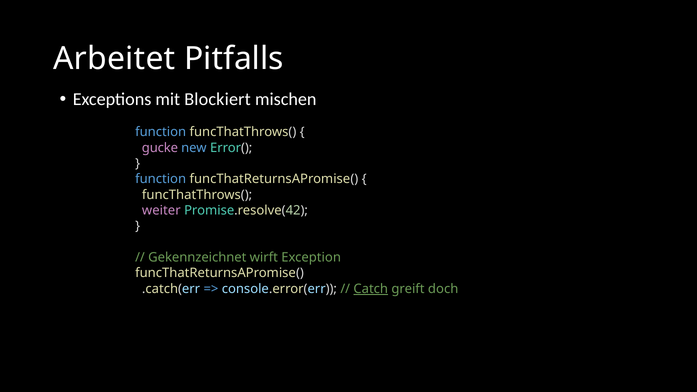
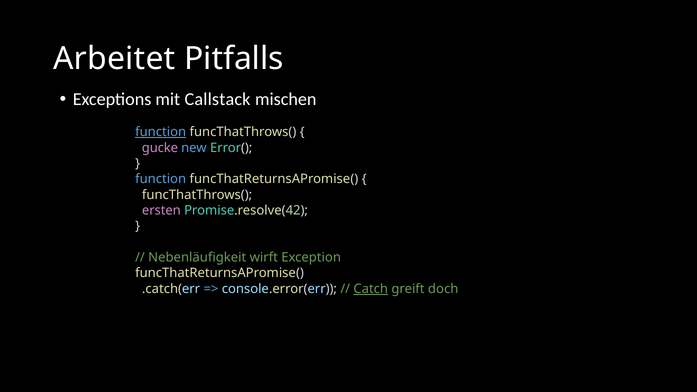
Blockiert: Blockiert -> Callstack (218, 99)
function underline: none -> present (161, 132)
weiter: weiter -> ersten (161, 210)
Gekennzeichnet: Gekennzeichnet -> Nebenläufigkeit (197, 257)
